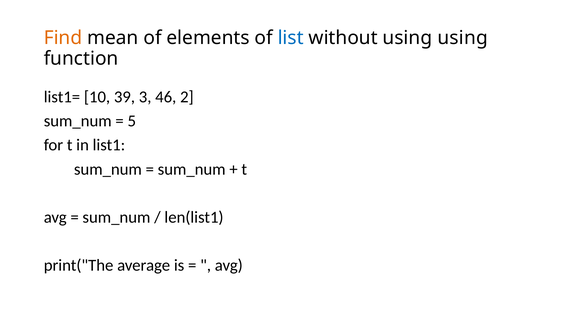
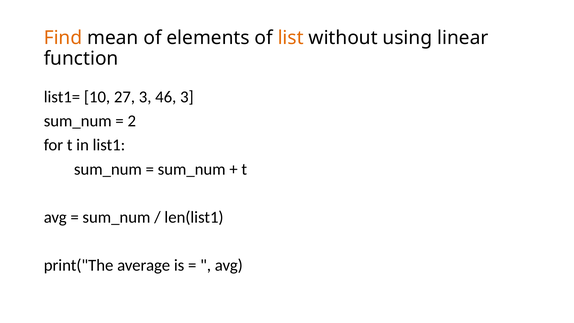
list colour: blue -> orange (291, 38)
using using: using -> linear (463, 38)
39: 39 -> 27 (124, 97)
46 2: 2 -> 3 (187, 97)
5: 5 -> 2 (132, 121)
